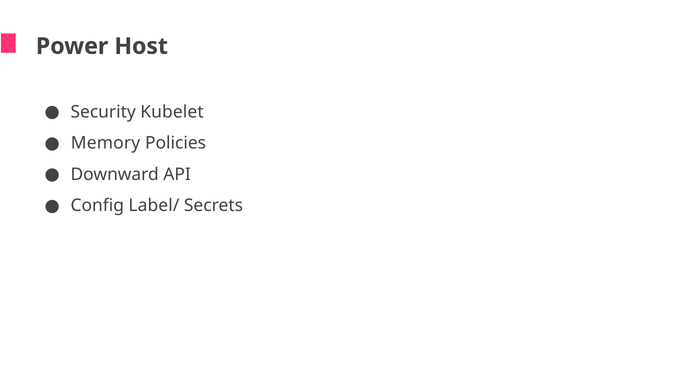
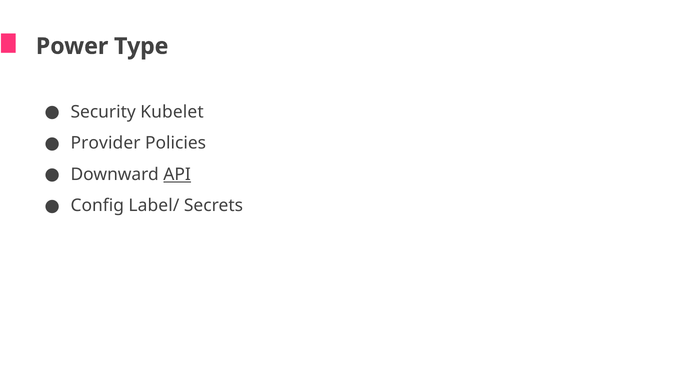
Host: Host -> Type (141, 46)
Memory: Memory -> Provider (106, 143)
API underline: none -> present (177, 175)
